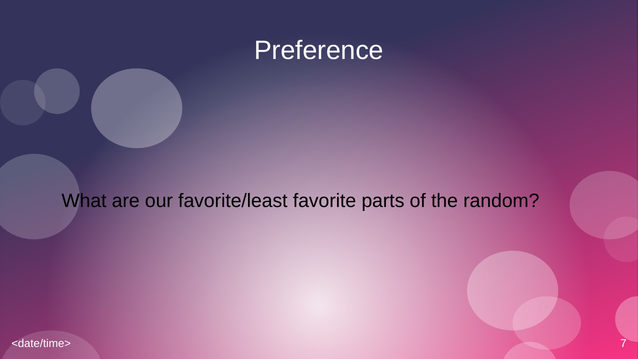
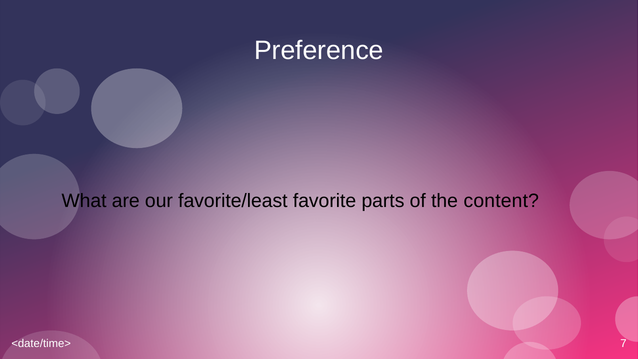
random: random -> content (501, 201)
